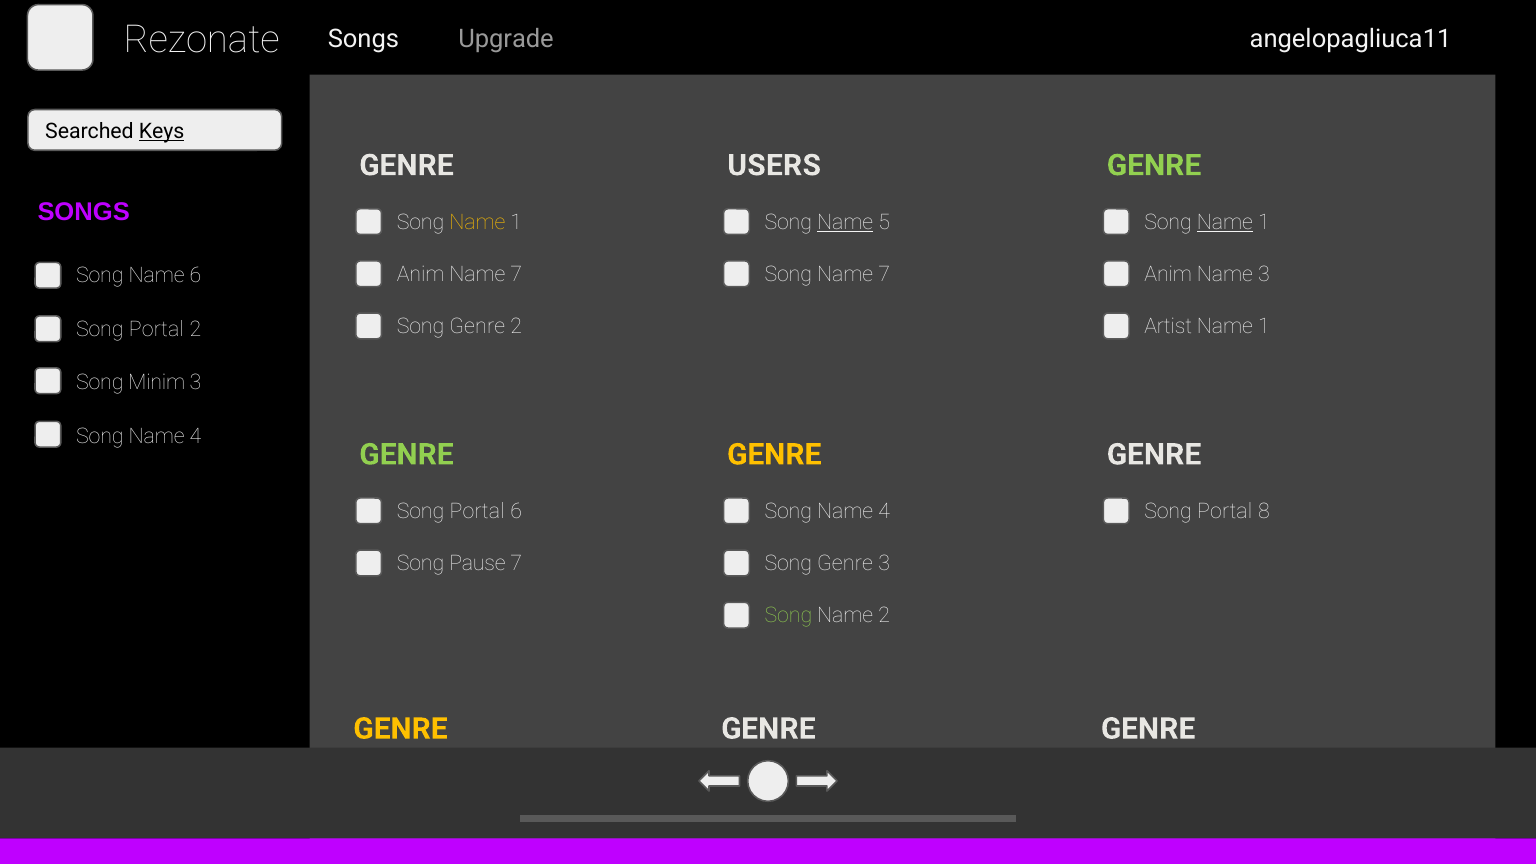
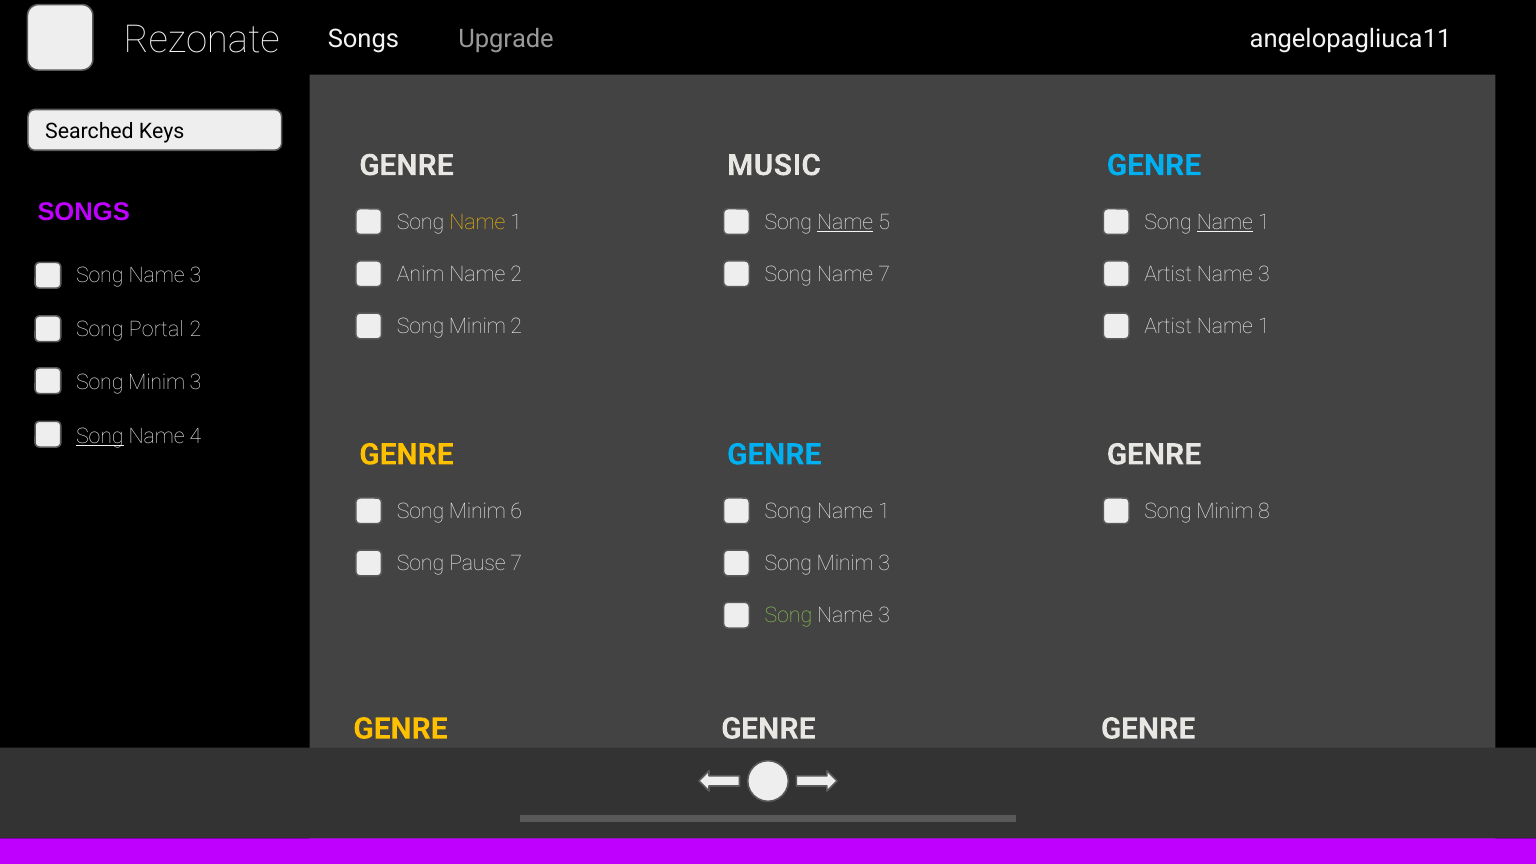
Keys underline: present -> none (162, 131)
USERS: USERS -> MUSIC (774, 165)
GENRE colour: light green -> light blue (1154, 165)
7: 7 -> 2 (516, 274)
Anim: Anim -> Artist (1168, 274)
6: 6 -> 3 (196, 276)
Genre: Genre -> Minim (477, 326)
Song underline: none -> present (100, 436)
GENRE colour: light green -> yellow (406, 455)
GENRE colour: yellow -> light blue (774, 455)
Portal: Portal -> Minim (477, 511)
4: 4 -> 1 (884, 511)
Portal: Portal -> Minim (1225, 511)
Genre: Genre -> Minim (845, 563)
2: 2 -> 3 (884, 616)
